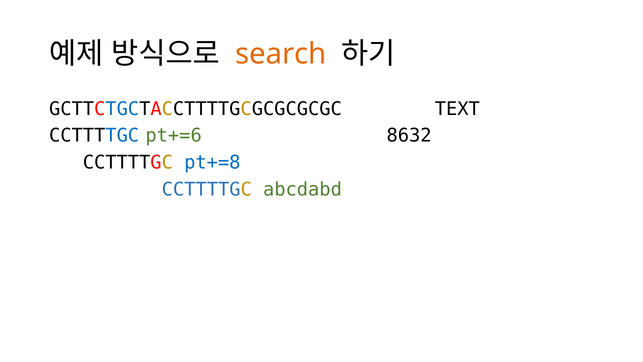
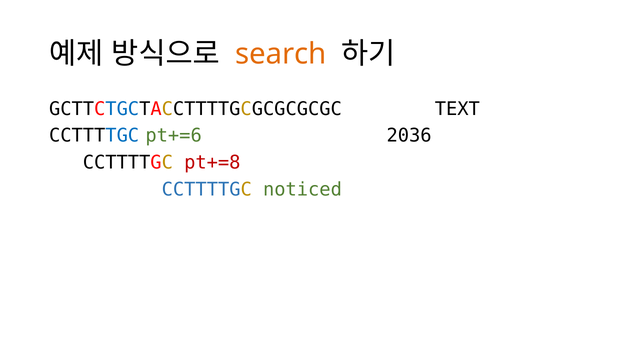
8632: 8632 -> 2036 (409, 136)
pt+=8 colour: blue -> red (212, 163)
abcdabd: abcdabd -> noticed (302, 190)
